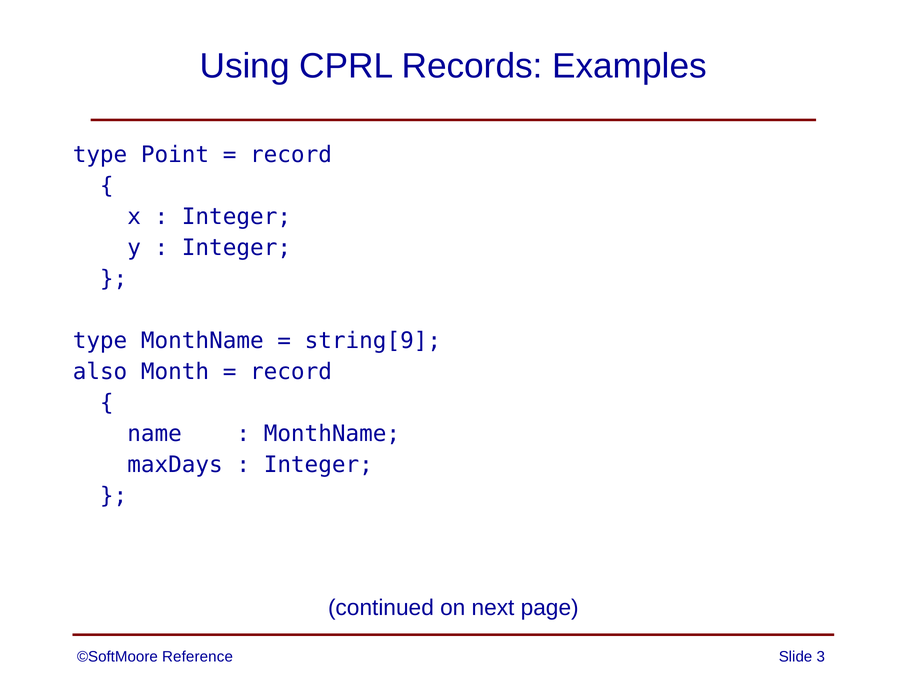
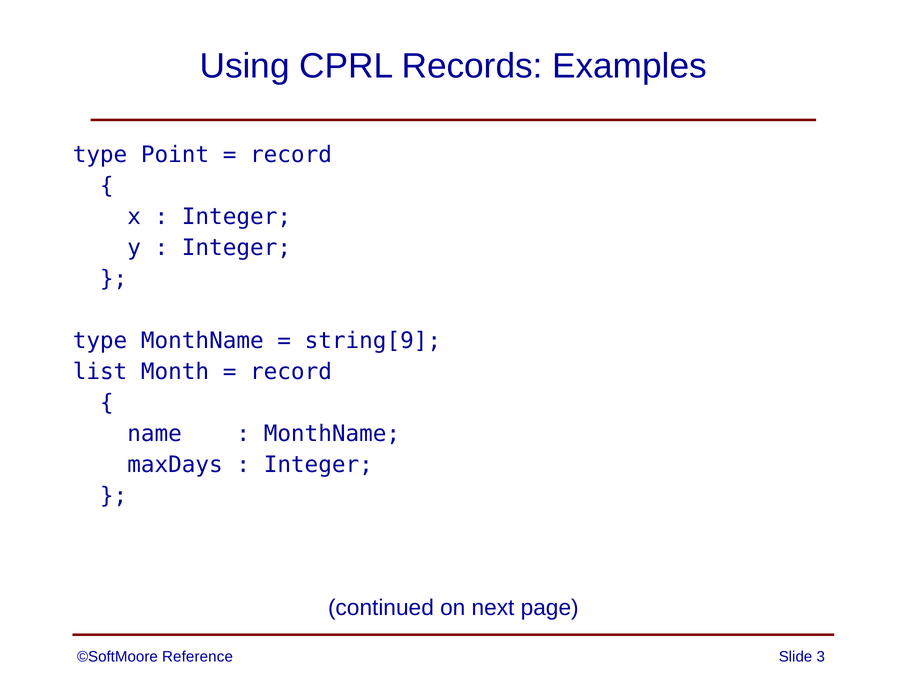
also: also -> list (100, 372)
